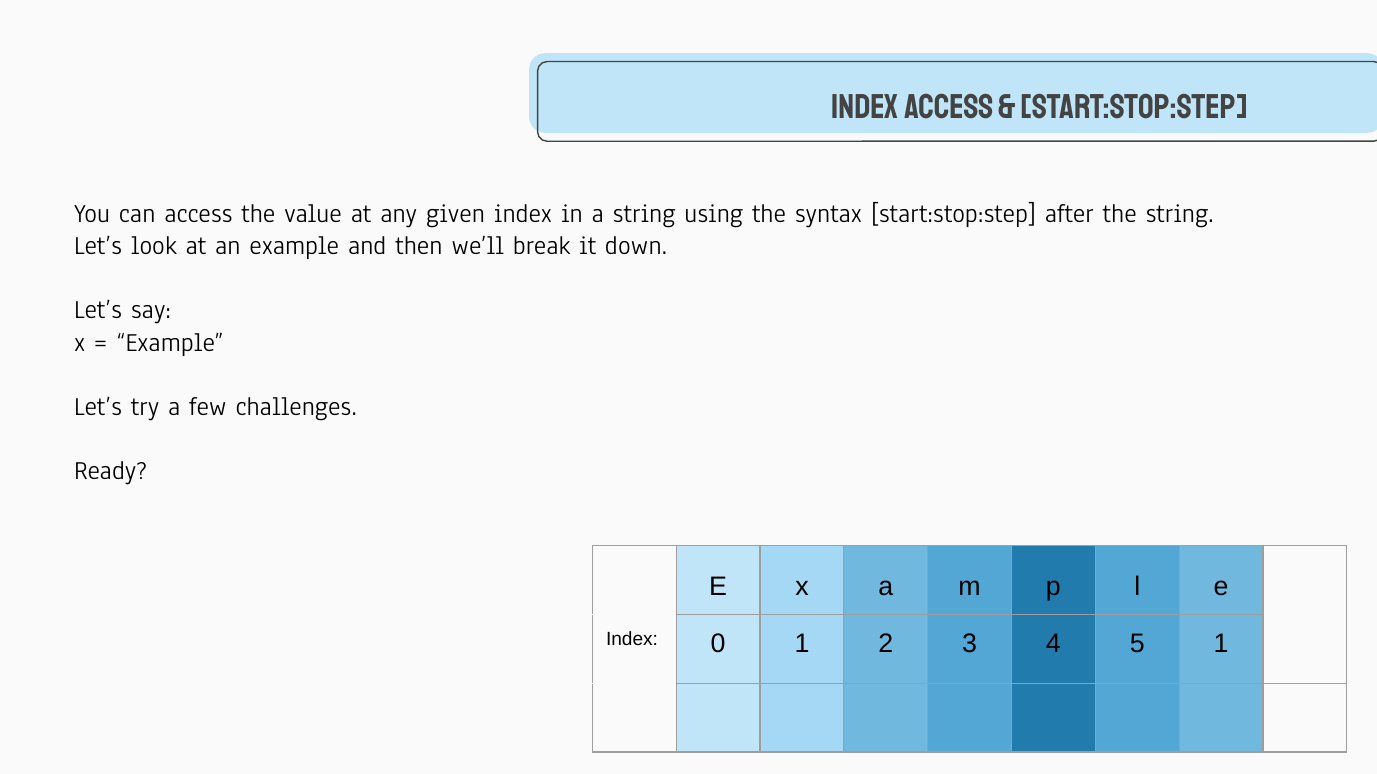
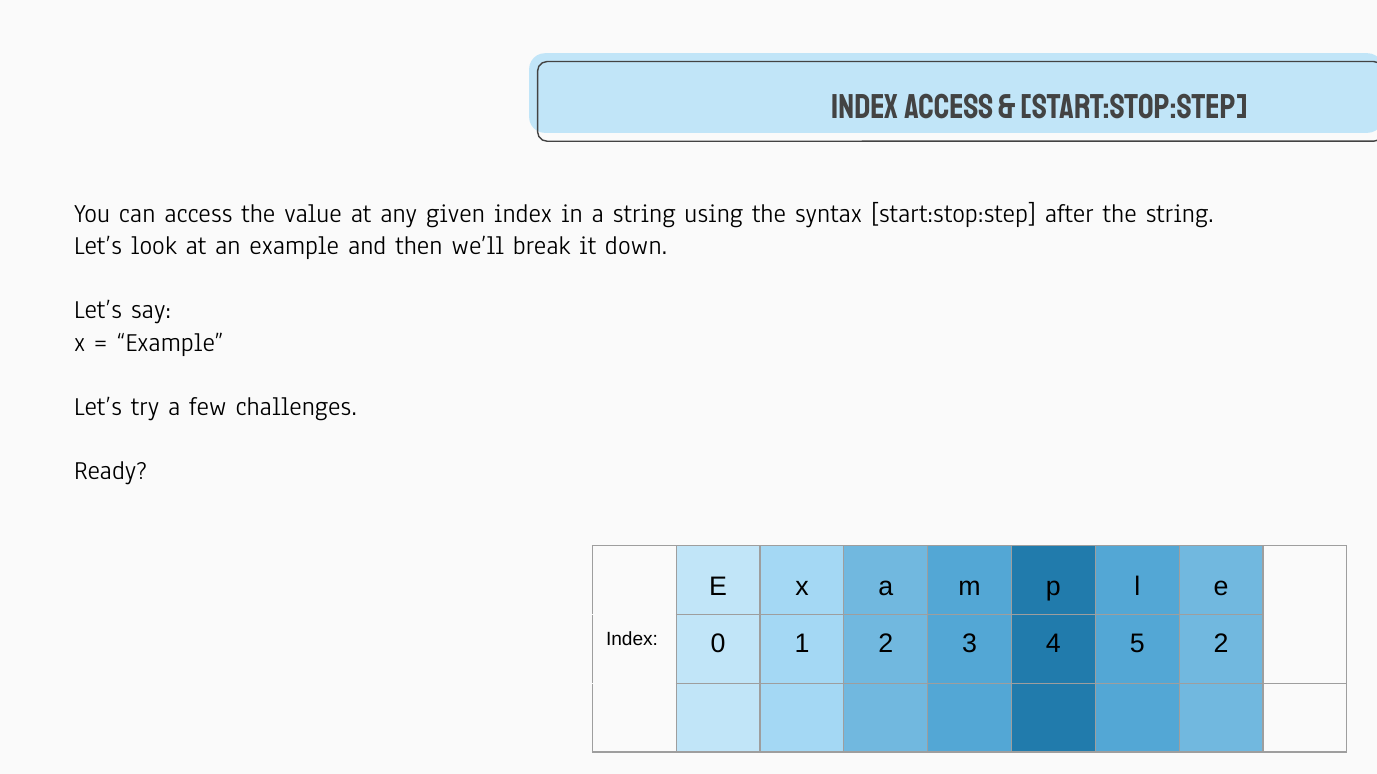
5 1: 1 -> 2 (1221, 644)
